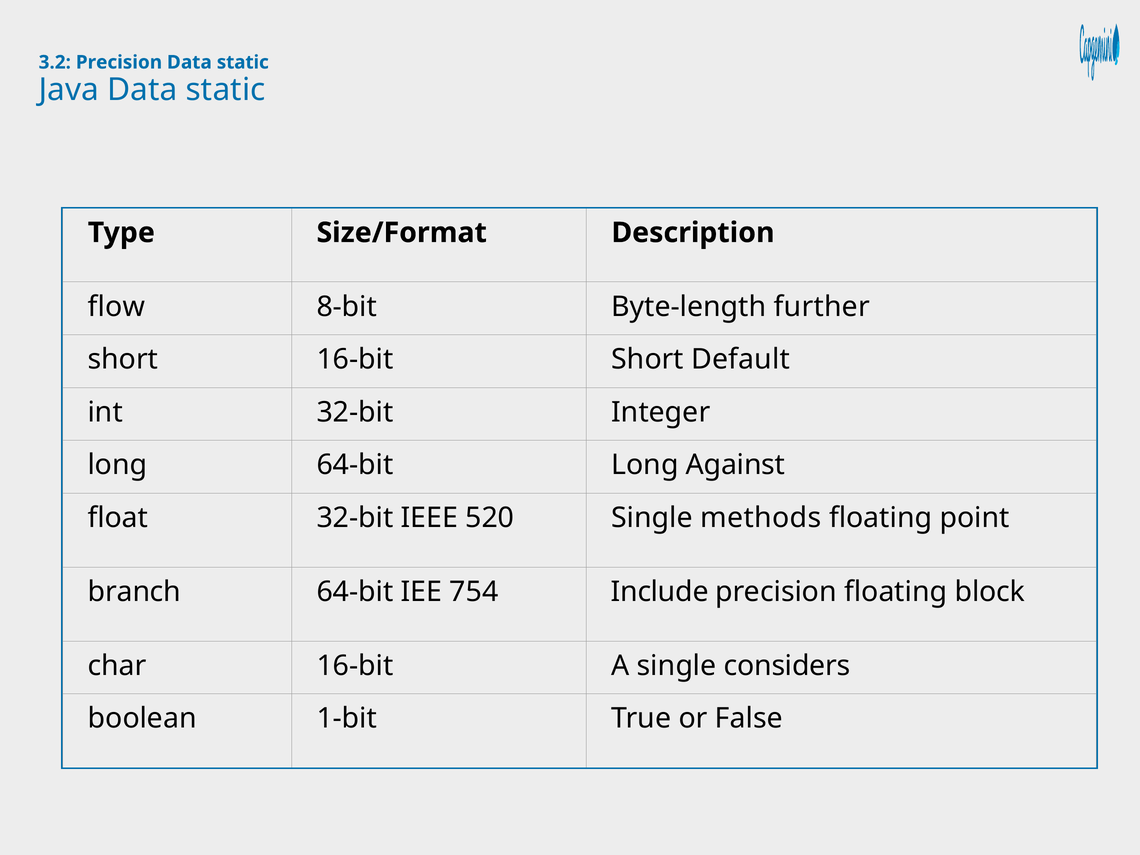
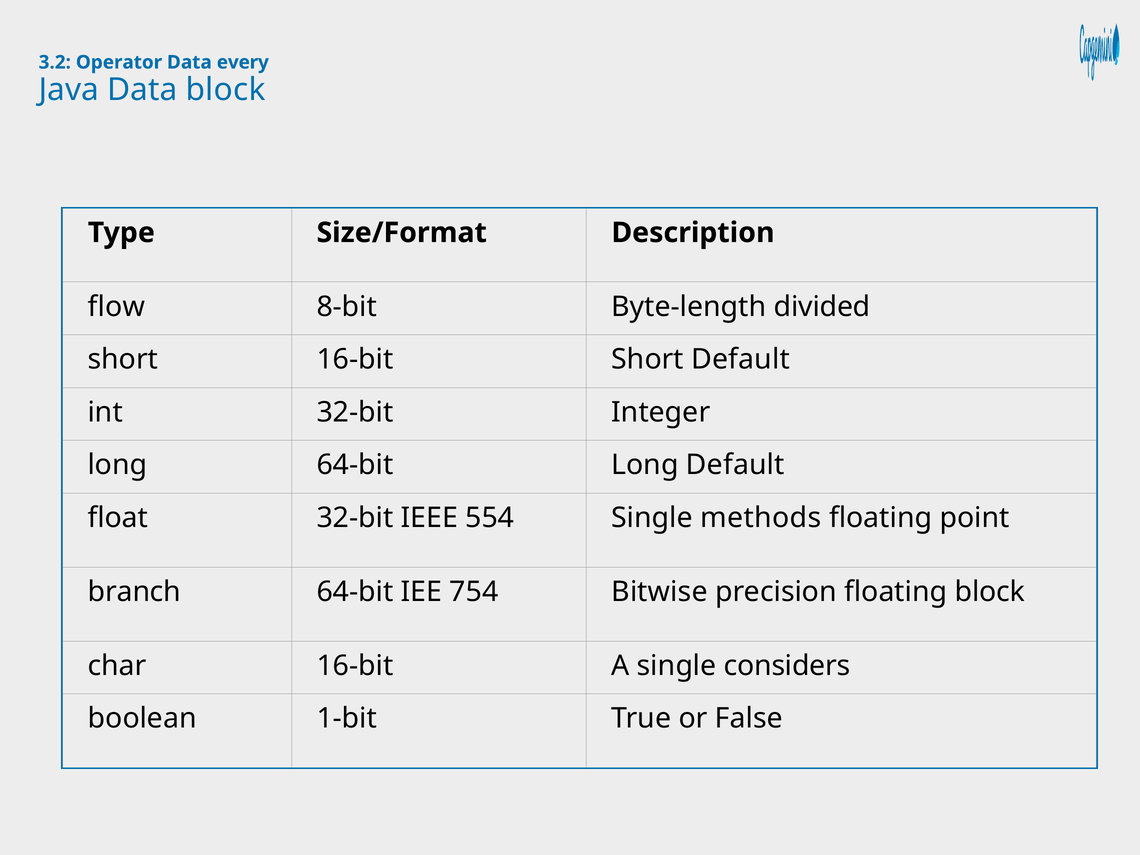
3.2 Precision: Precision -> Operator (119, 62)
static: static -> every (243, 62)
Java Data static: static -> block (226, 90)
further: further -> divided (822, 307)
Long Against: Against -> Default (735, 465)
520: 520 -> 554 (490, 518)
Include: Include -> Bitwise (660, 592)
